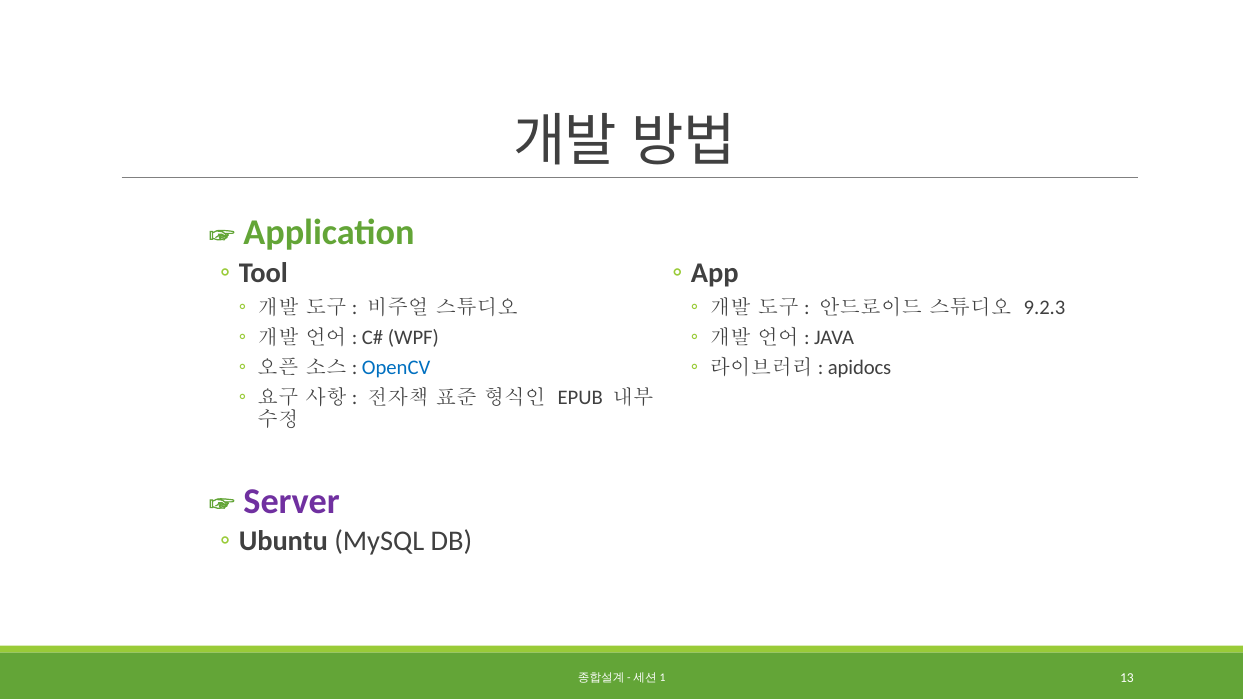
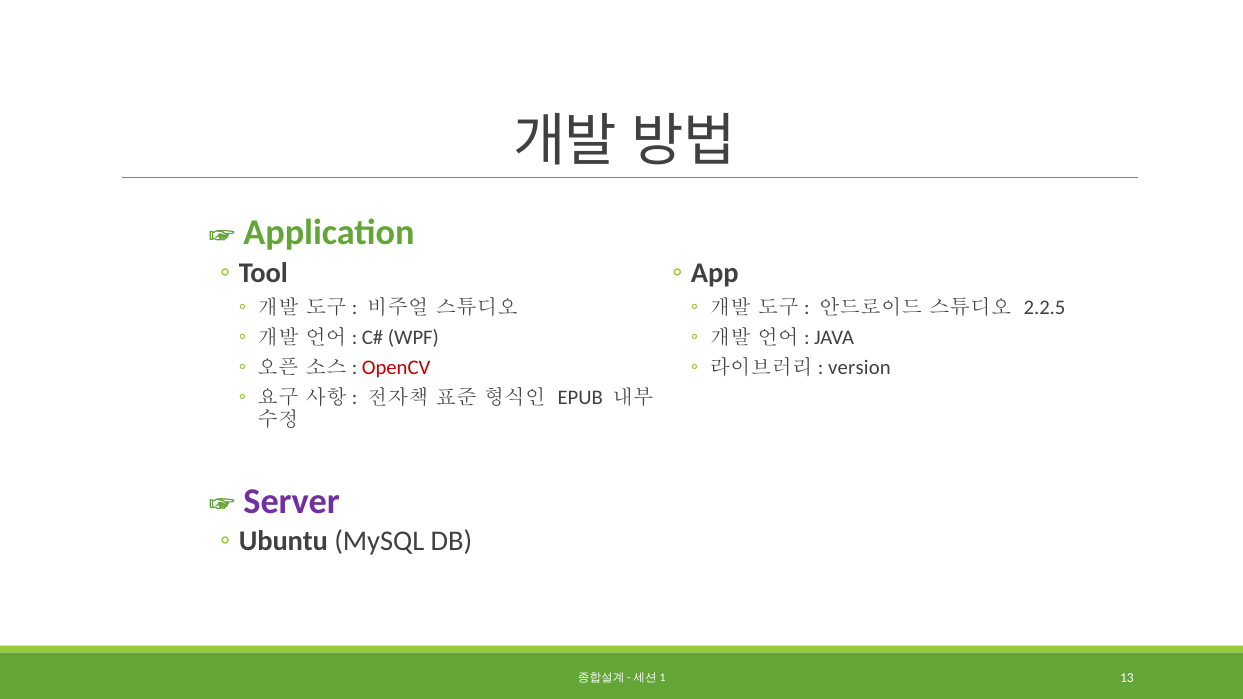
9.2.3: 9.2.3 -> 2.2.5 (1045, 307)
apidocs: apidocs -> version (859, 368)
OpenCV colour: blue -> red (396, 368)
